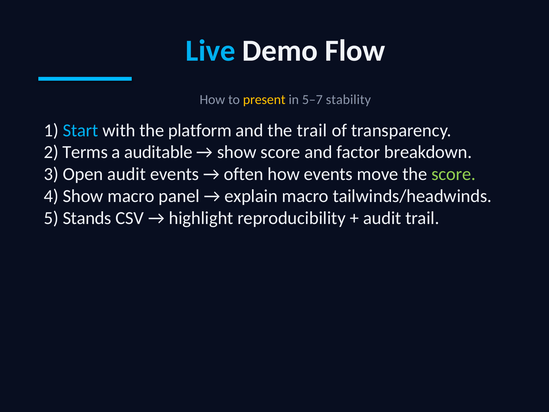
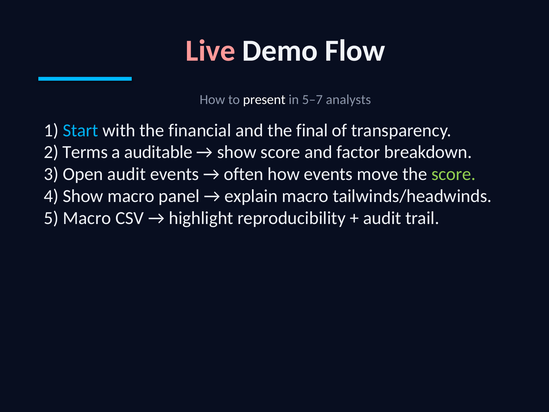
Live colour: light blue -> pink (210, 51)
present colour: yellow -> white (264, 100)
stability: stability -> analysts (348, 100)
platform: platform -> financial (200, 130)
the trail: trail -> final (312, 130)
5 Stands: Stands -> Macro (87, 218)
